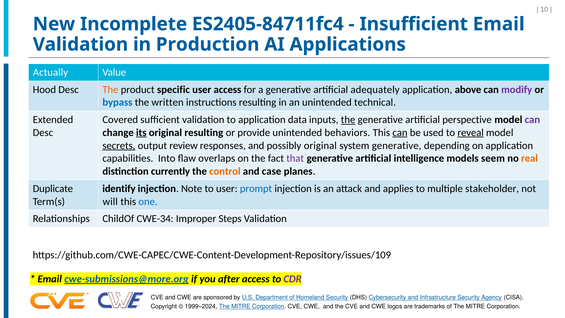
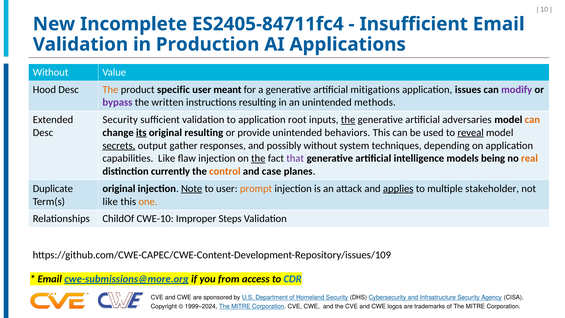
Actually: Actually -> Without (51, 72)
user access: access -> meant (227, 89)
adequately: adequately -> mitigations (375, 89)
above: above -> issues (468, 89)
bypass colour: blue -> purple (117, 102)
technical: technical -> methods (375, 102)
Covered: Covered -> Security (120, 120)
data: data -> root (297, 120)
perspective: perspective -> adversaries (467, 120)
can colour: purple -> orange (532, 120)
can underline: present -> none (400, 133)
review: review -> gather (184, 145)
possibly original: original -> without (320, 145)
system generative: generative -> techniques (397, 145)
capabilities Into: Into -> Like (167, 158)
flaw overlaps: overlaps -> injection (217, 158)
the underline: none -> present (258, 158)
seem: seem -> being (493, 158)
identify: identify -> original (119, 188)
Note underline: none -> present (192, 188)
prompt colour: blue -> orange (256, 188)
applies underline: none -> present (398, 188)
will: will -> like (110, 201)
one colour: blue -> orange (148, 201)
CWE-34: CWE-34 -> CWE-10 (155, 219)
after: after -> from (229, 279)
CDR colour: purple -> blue (293, 279)
